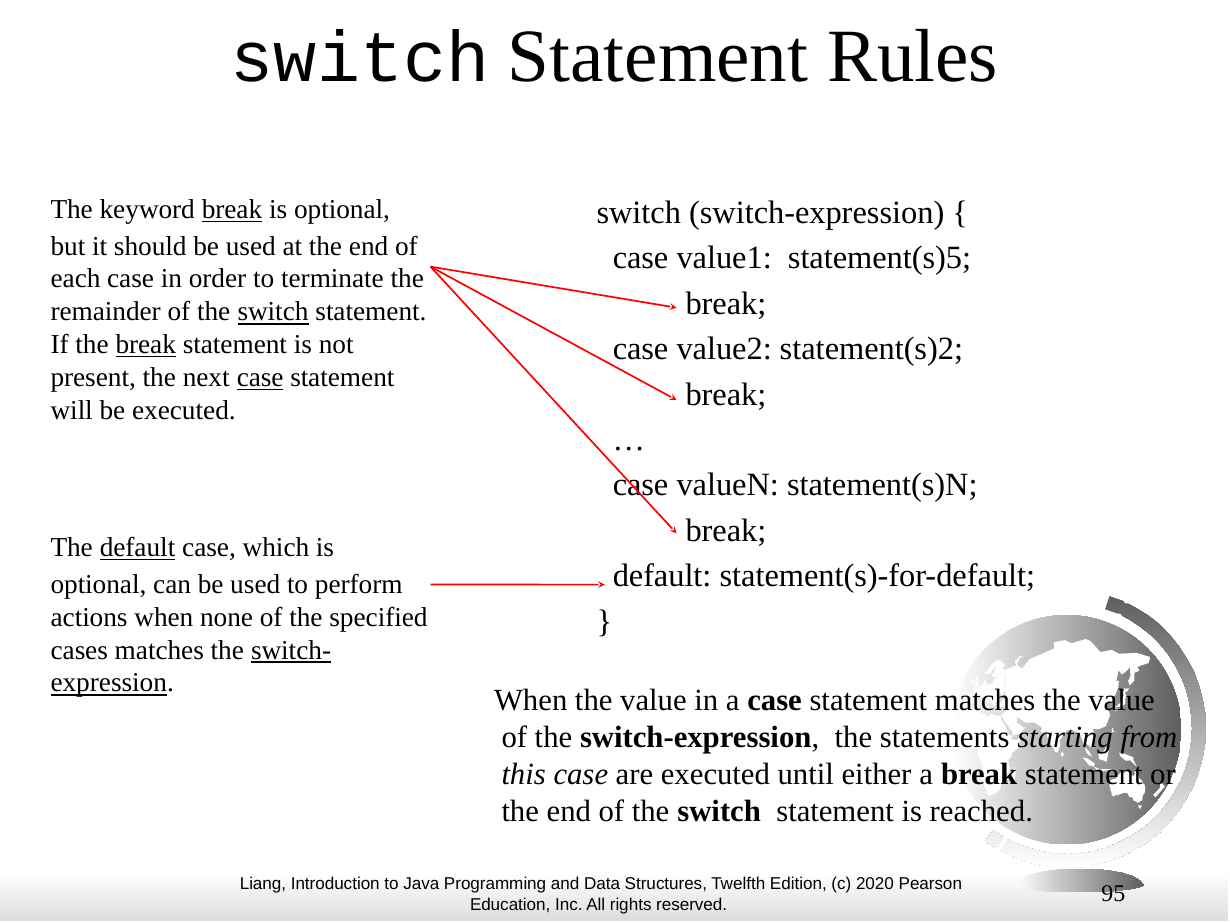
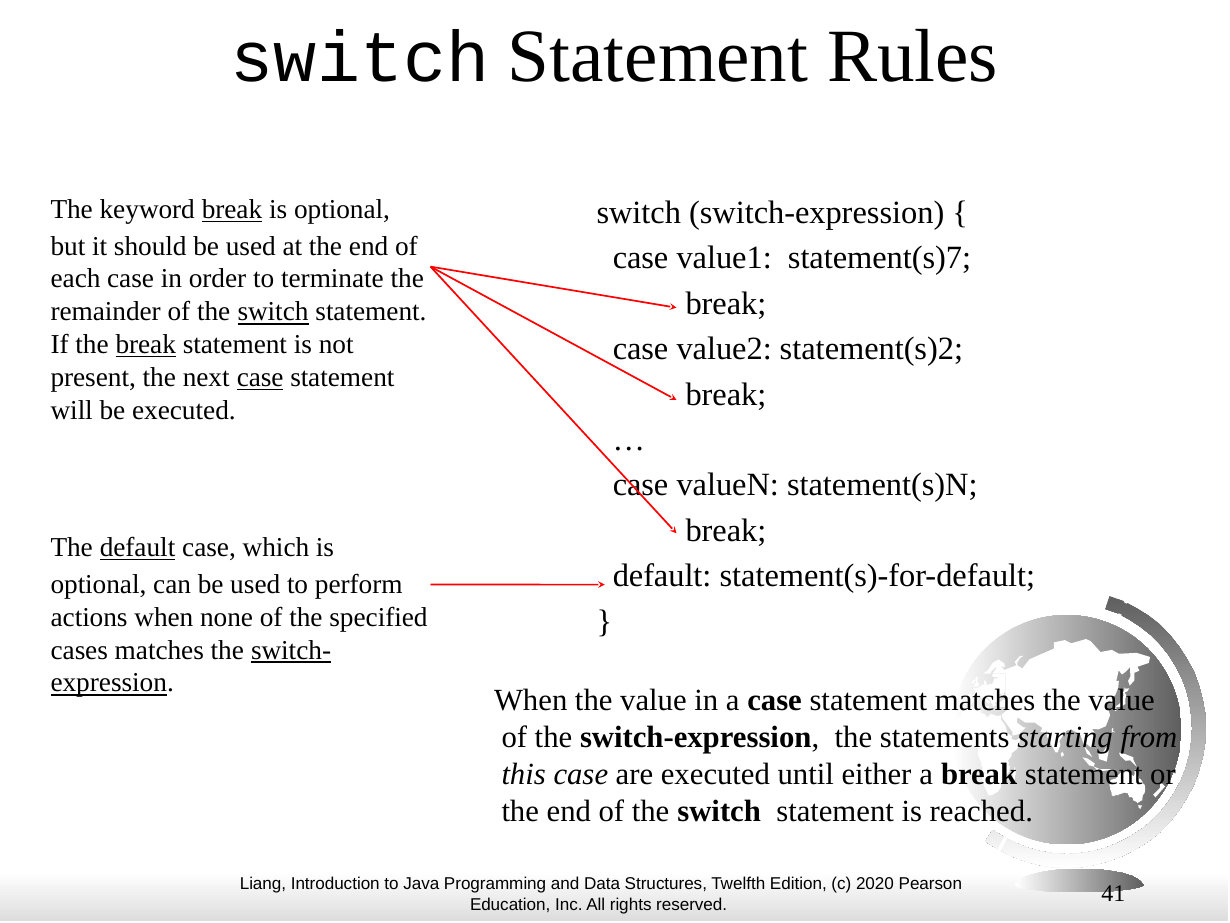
statement(s)5: statement(s)5 -> statement(s)7 (880, 258)
95: 95 -> 41 (1113, 893)
